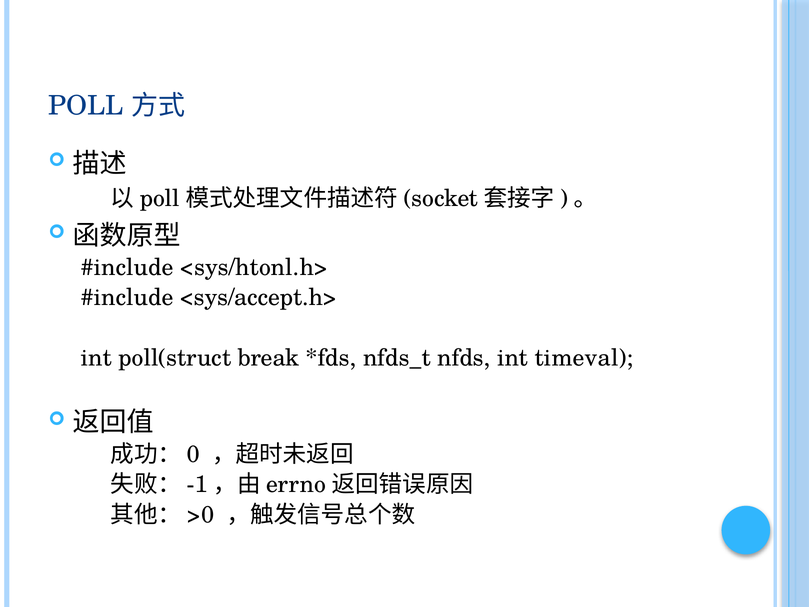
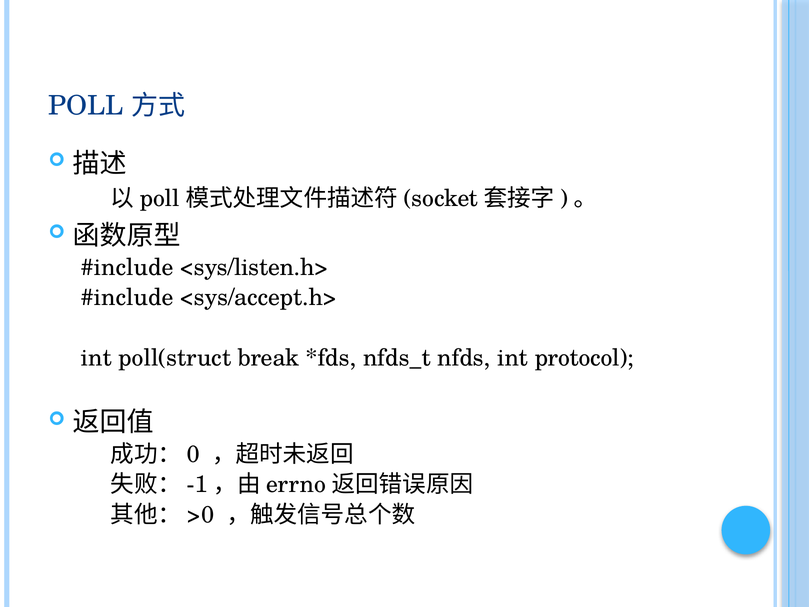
<sys/htonl.h>: <sys/htonl.h> -> <sys/listen.h> (254, 267)
timeval: timeval -> protocol (584, 358)
